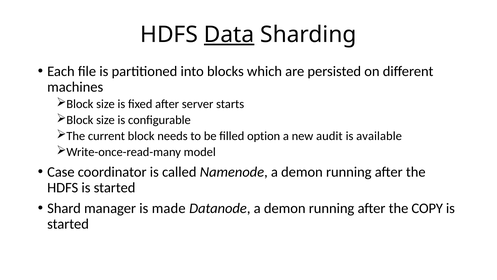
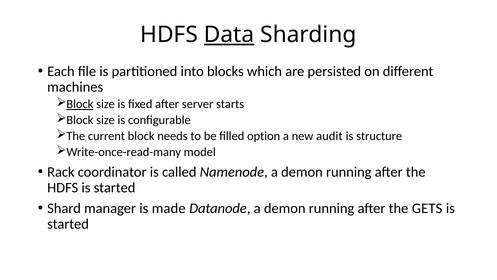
Block underline: none -> present (80, 104)
available: available -> structure (379, 136)
Case: Case -> Rack (61, 172)
COPY: COPY -> GETS (427, 208)
